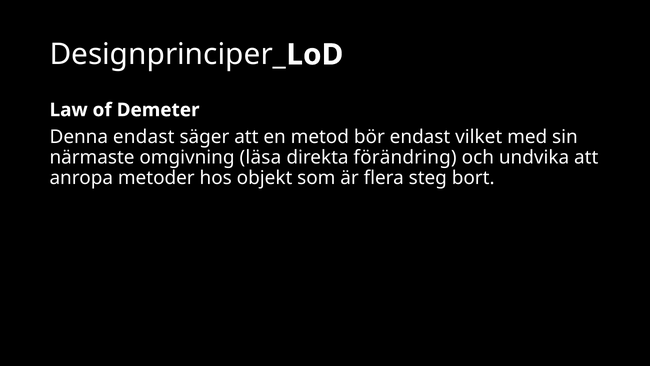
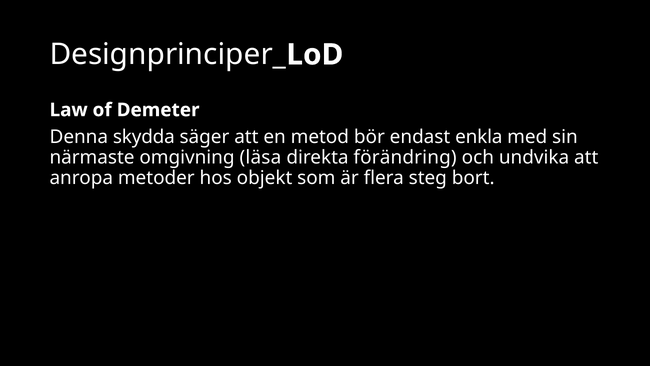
Denna endast: endast -> skydda (144, 137)
vilket: vilket -> enkla (479, 137)
